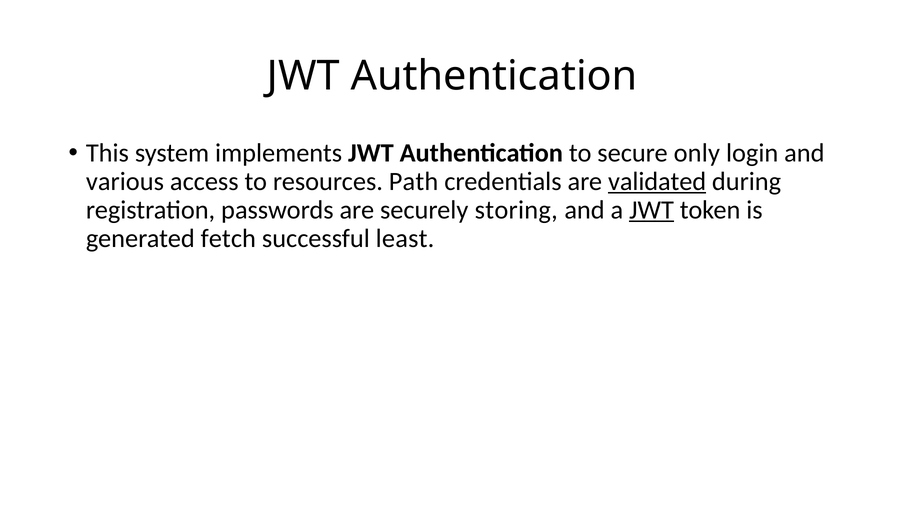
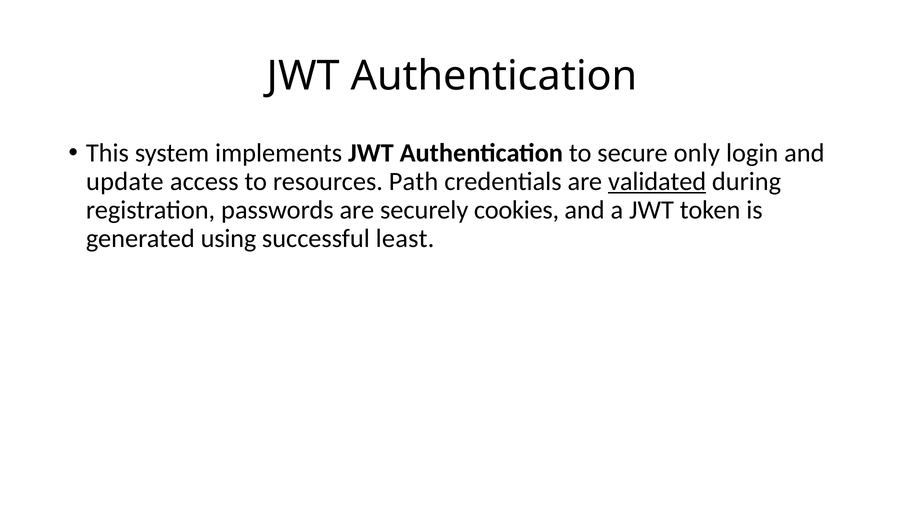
various: various -> update (125, 181)
storing: storing -> cookies (516, 210)
JWT underline: present -> none (652, 210)
fetch: fetch -> using (228, 238)
